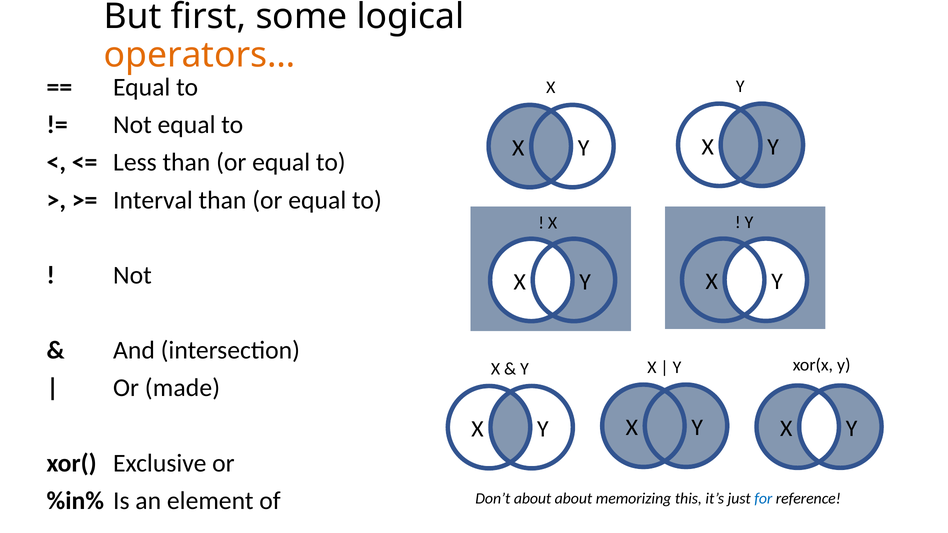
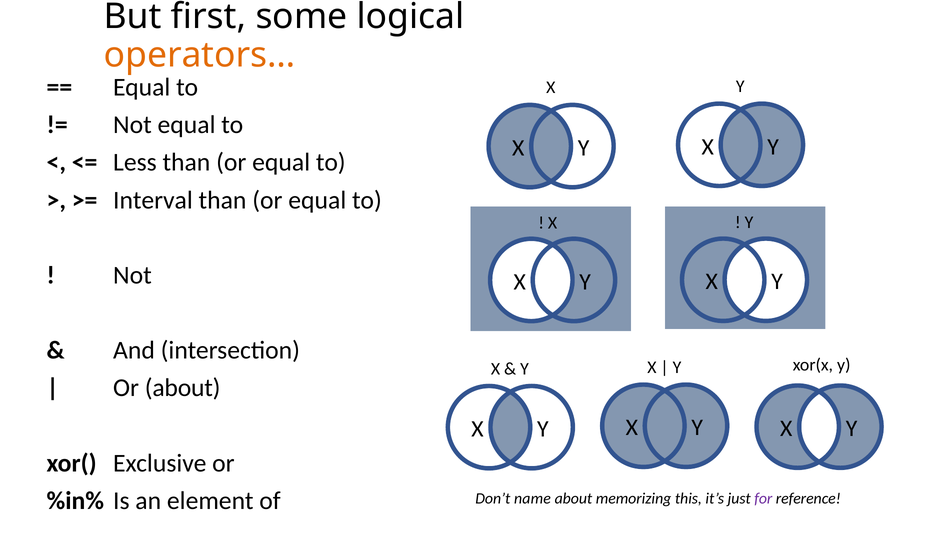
Or made: made -> about (183, 388)
Don’t about: about -> name (532, 499)
for colour: blue -> purple (763, 499)
